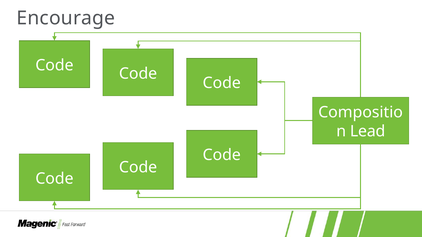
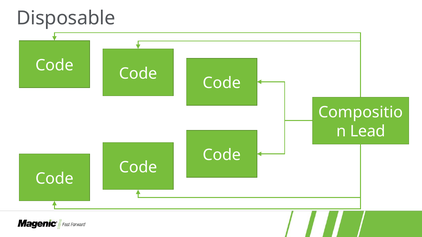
Encourage: Encourage -> Disposable (66, 18)
